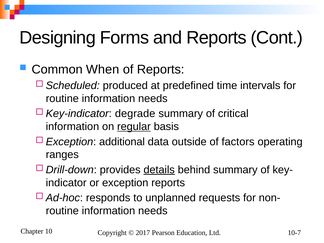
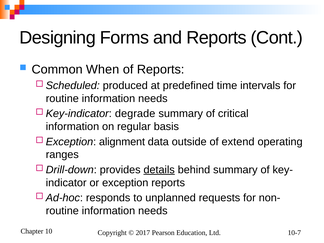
regular underline: present -> none (134, 127)
additional: additional -> alignment (122, 142)
factors: factors -> extend (238, 142)
